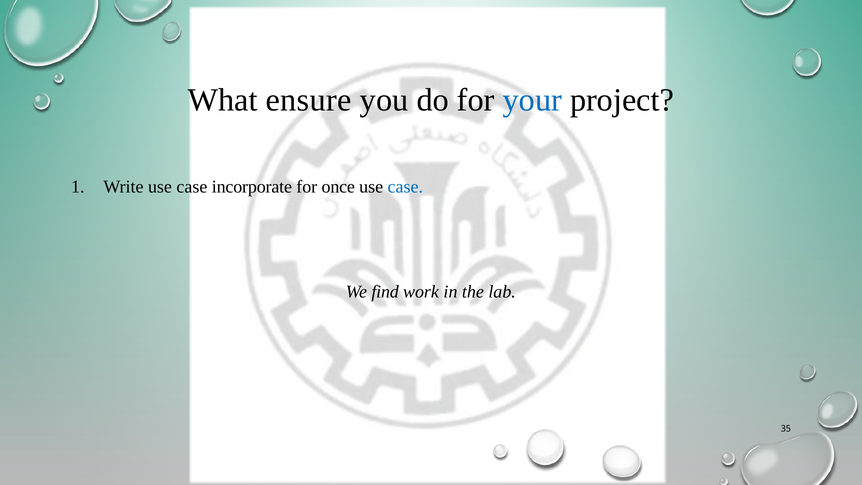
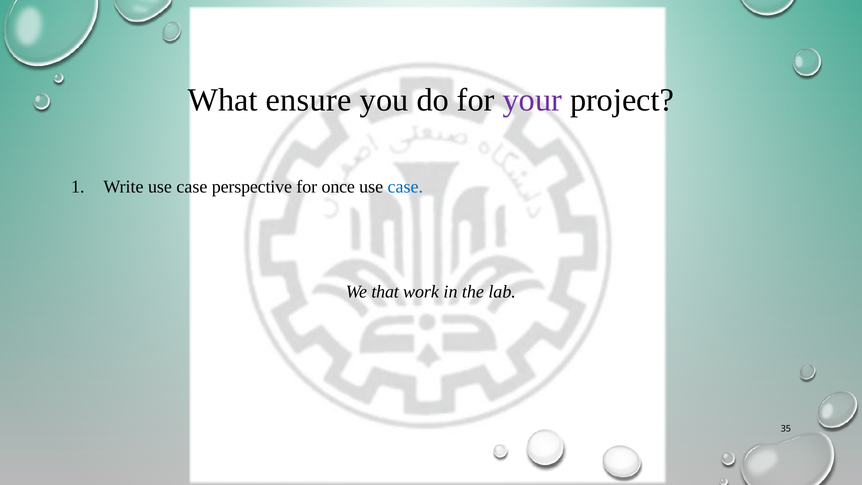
your colour: blue -> purple (532, 100)
incorporate: incorporate -> perspective (252, 187)
find: find -> that (385, 292)
